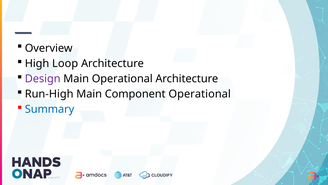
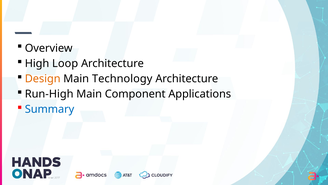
Design colour: purple -> orange (43, 79)
Main Operational: Operational -> Technology (122, 79)
Component Operational: Operational -> Applications (200, 94)
